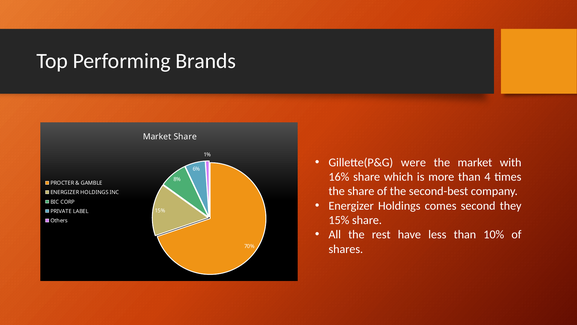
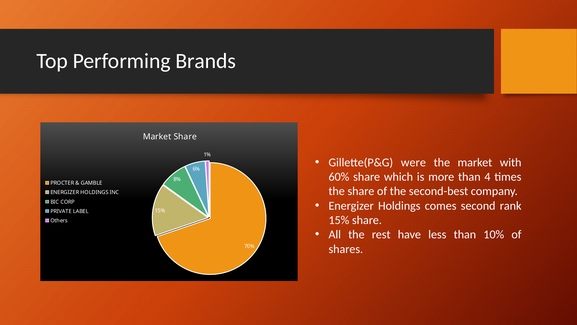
16%: 16% -> 60% (339, 177)
they: they -> rank (511, 205)
